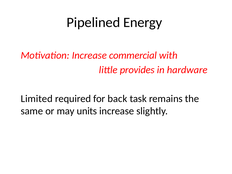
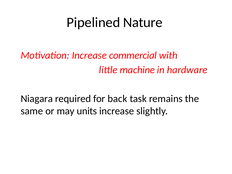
Energy: Energy -> Nature (143, 22)
provides: provides -> machine (137, 70)
Limited: Limited -> Niagara (37, 99)
